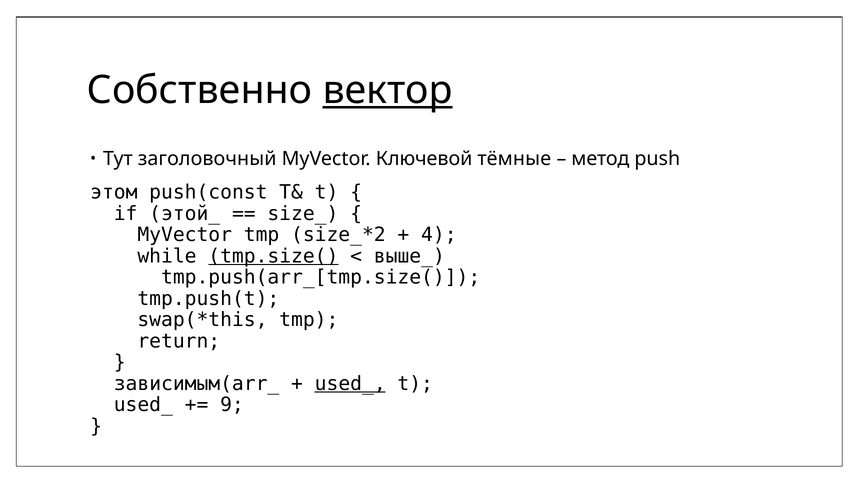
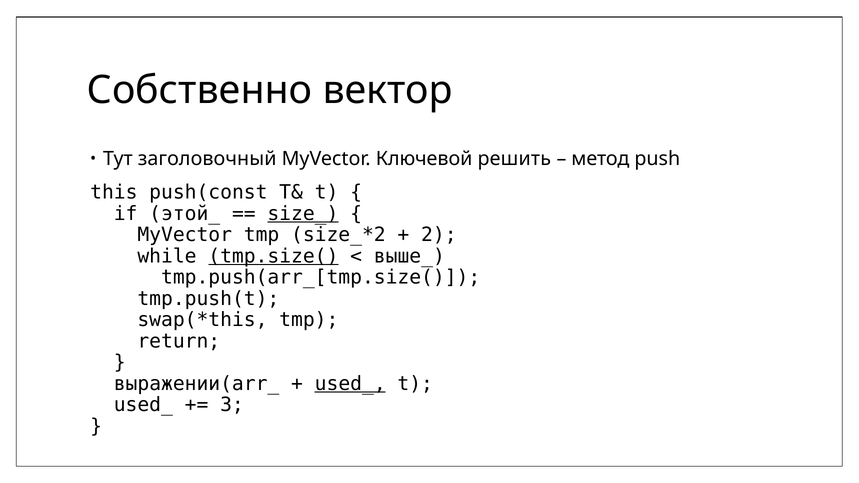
вектор underline: present -> none (388, 90)
тёмные: тёмные -> решить (514, 159)
этом: этом -> this (114, 192)
size_ underline: none -> present (303, 214)
4: 4 -> 2 (439, 235)
зависимым(arr_: зависимым(arr_ -> выражении(arr_ (197, 384)
9: 9 -> 3 (232, 405)
